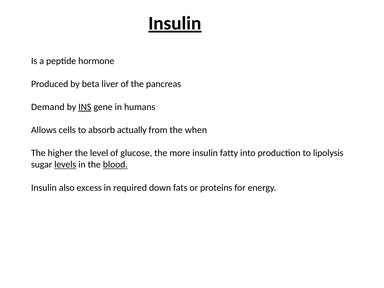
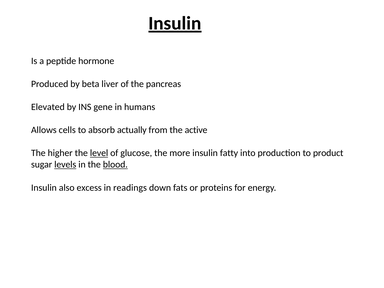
Demand: Demand -> Elevated (48, 107)
INS underline: present -> none (85, 107)
when: when -> active (196, 130)
level underline: none -> present (99, 153)
lipolysis: lipolysis -> product (328, 153)
required: required -> readings (130, 188)
